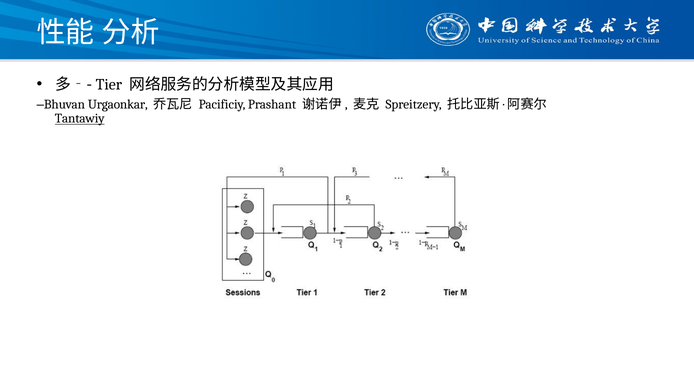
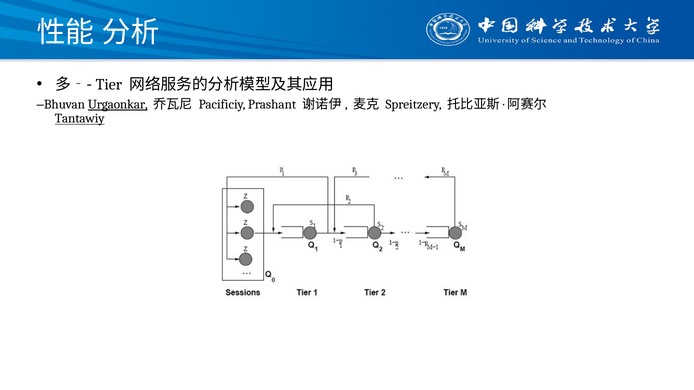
Urgaonkar underline: none -> present (118, 104)
